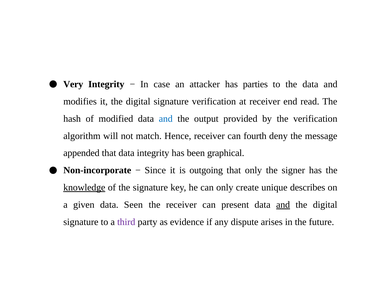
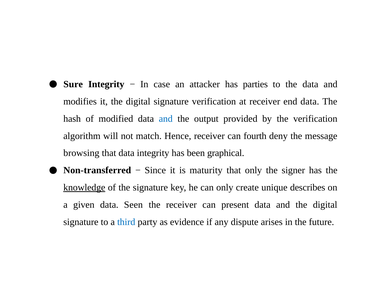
Very: Very -> Sure (73, 84)
end read: read -> data (310, 102)
appended: appended -> browsing (81, 153)
Non-incorporate: Non-incorporate -> Non-transferred (97, 170)
outgoing: outgoing -> maturity (206, 170)
and underline: present -> none (283, 205)
third colour: purple -> blue (126, 222)
